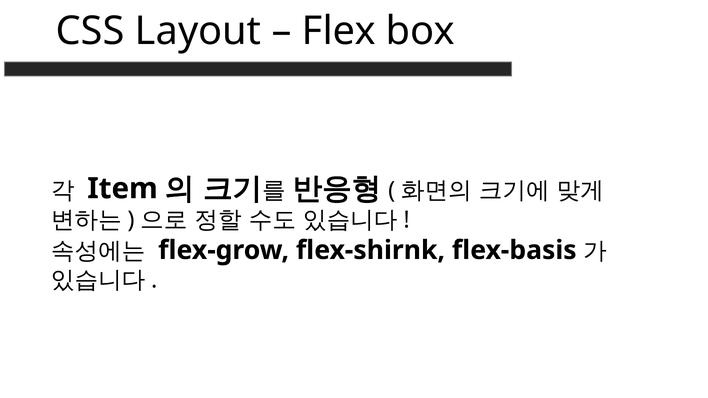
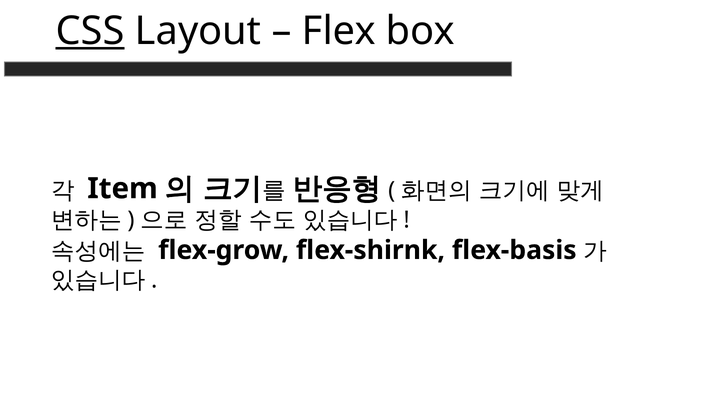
CSS underline: none -> present (90, 31)
